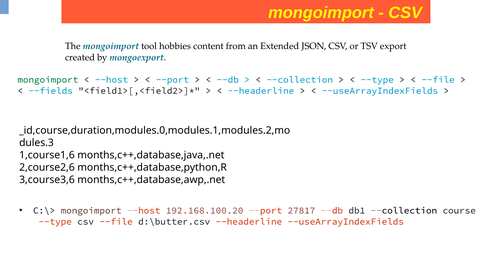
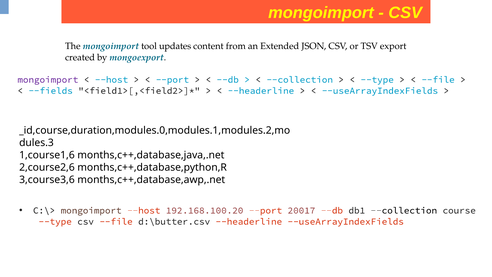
hobbies: hobbies -> updates (175, 46)
mongoimport colour: green -> purple (48, 80)
27817: 27817 -> 20017 (301, 210)
